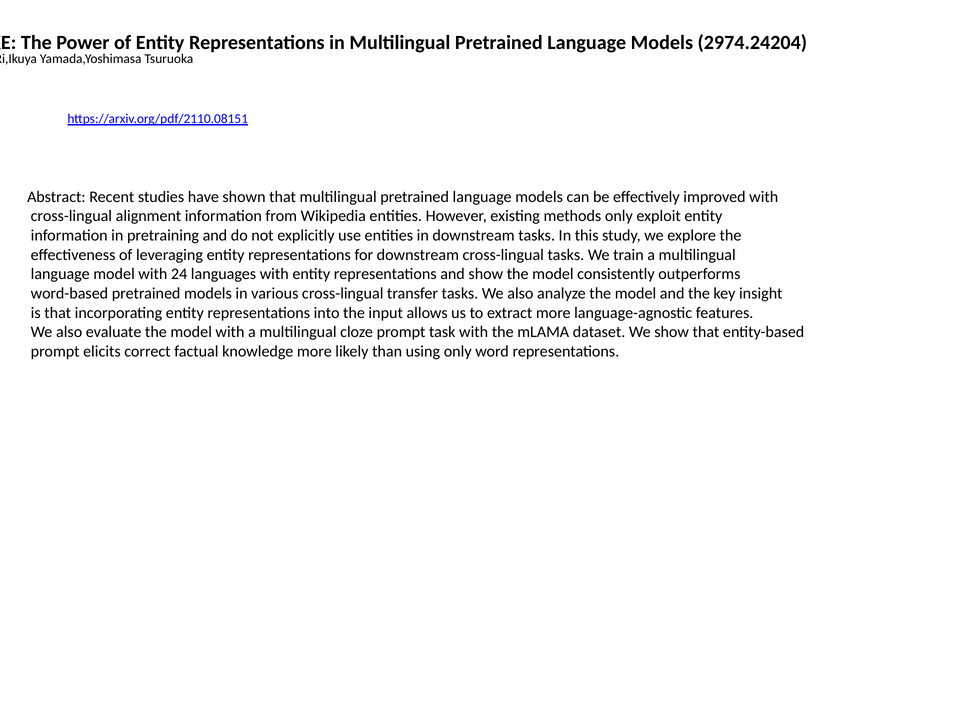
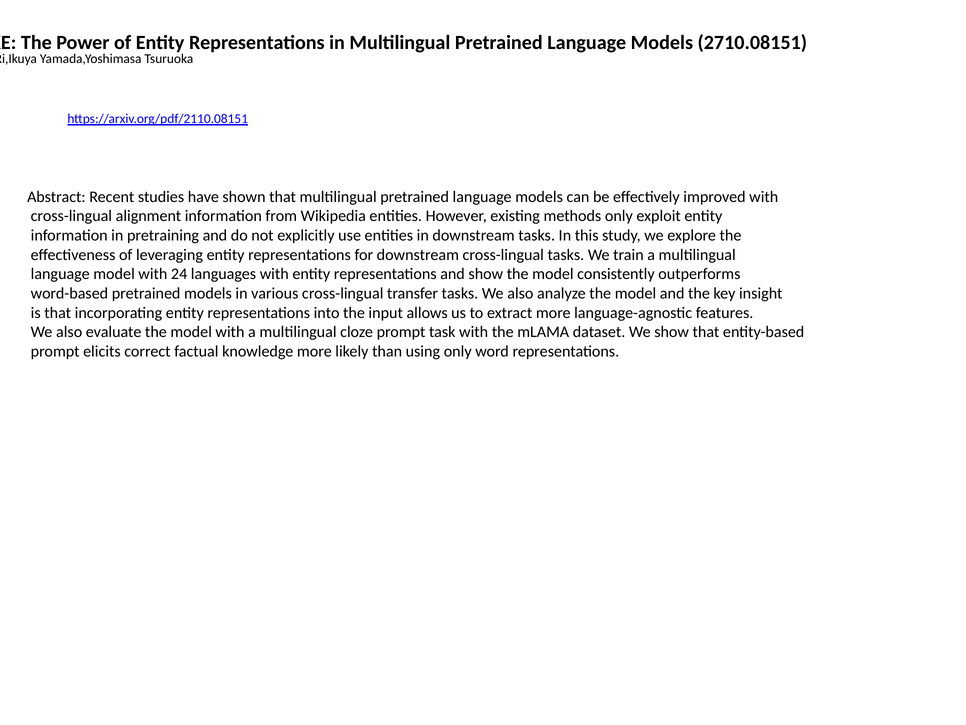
2974.24204: 2974.24204 -> 2710.08151 (752, 43)
